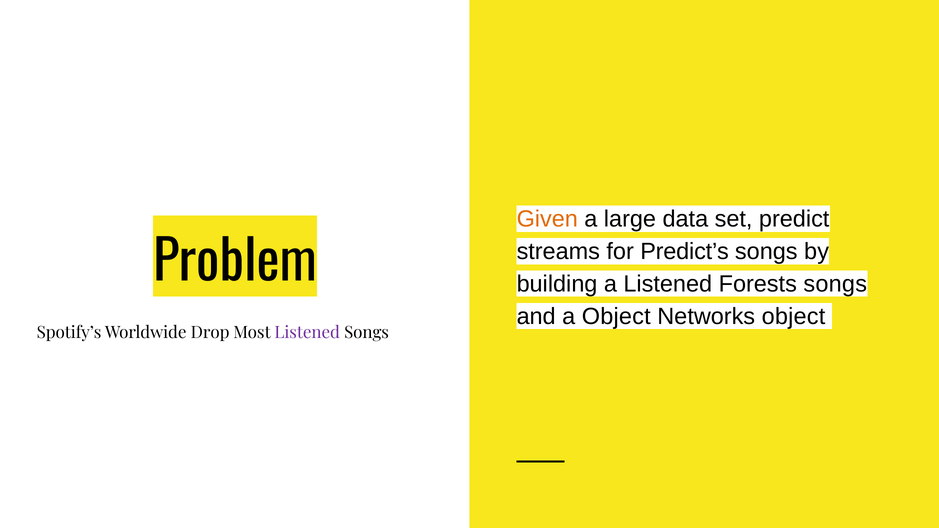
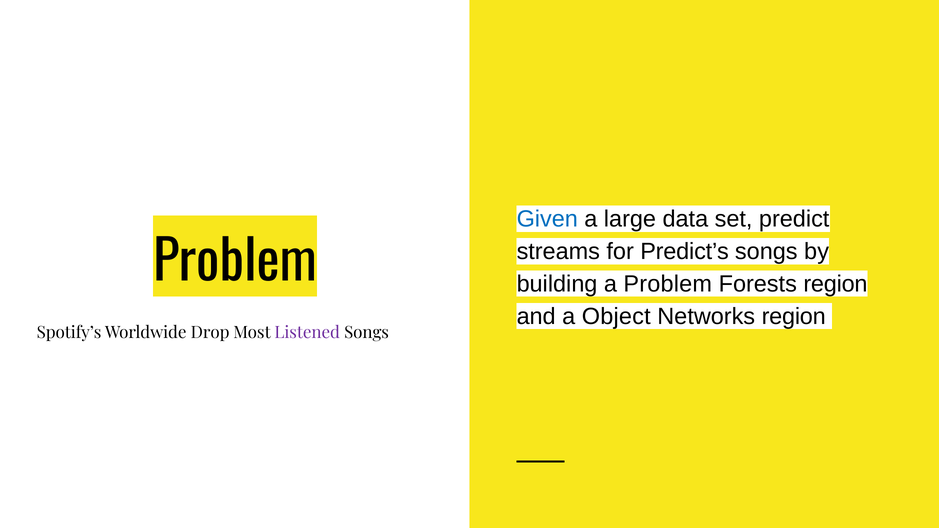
Given colour: orange -> blue (547, 219)
a Listened: Listened -> Problem (668, 284)
Forests songs: songs -> region (835, 284)
Networks object: object -> region (794, 316)
